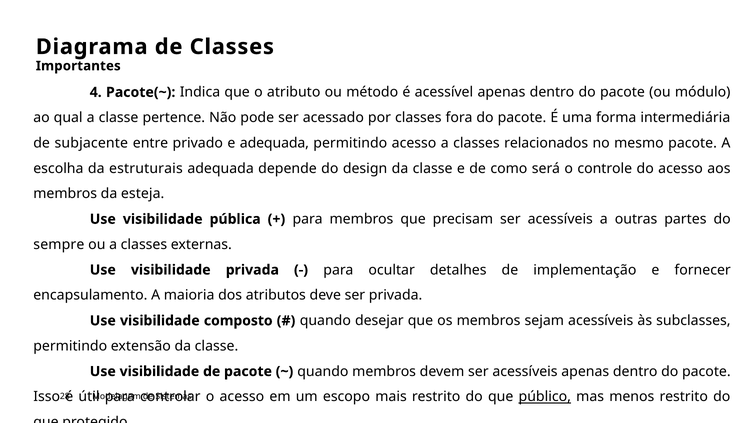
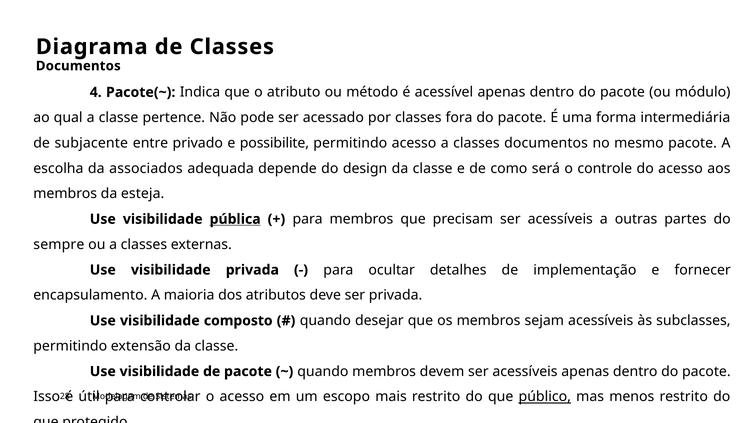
Importantes: Importantes -> Documentos (78, 66)
e adequada: adequada -> possibilite (274, 143)
a classes relacionados: relacionados -> documentos (546, 143)
estruturais: estruturais -> associados (146, 168)
pública underline: none -> present (235, 219)
